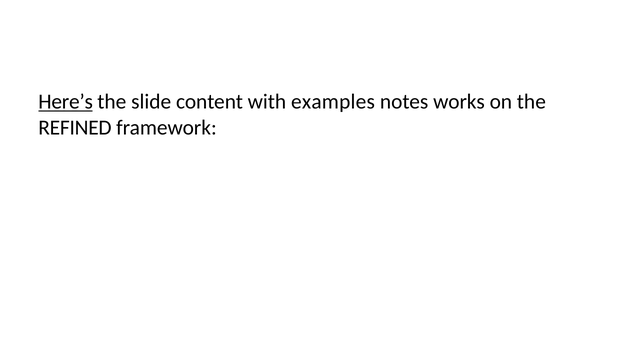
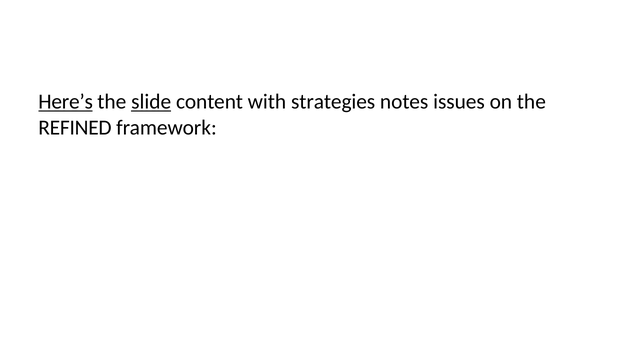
slide underline: none -> present (151, 102)
examples: examples -> strategies (333, 102)
works: works -> issues (459, 102)
